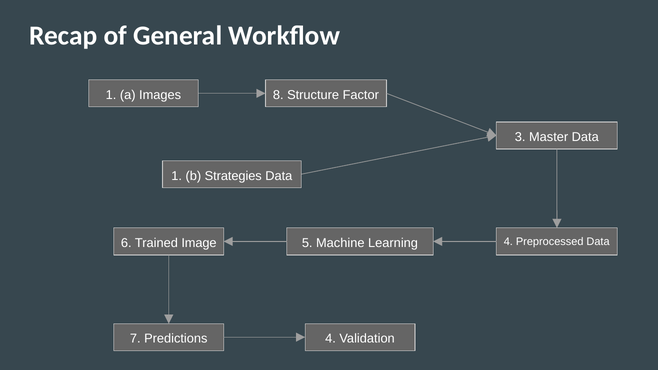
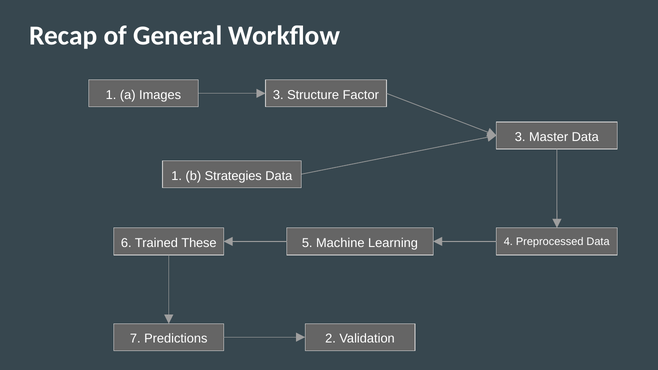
Images 8: 8 -> 3 (278, 95)
Image: Image -> These (199, 243)
Predictions 4: 4 -> 2 (331, 339)
